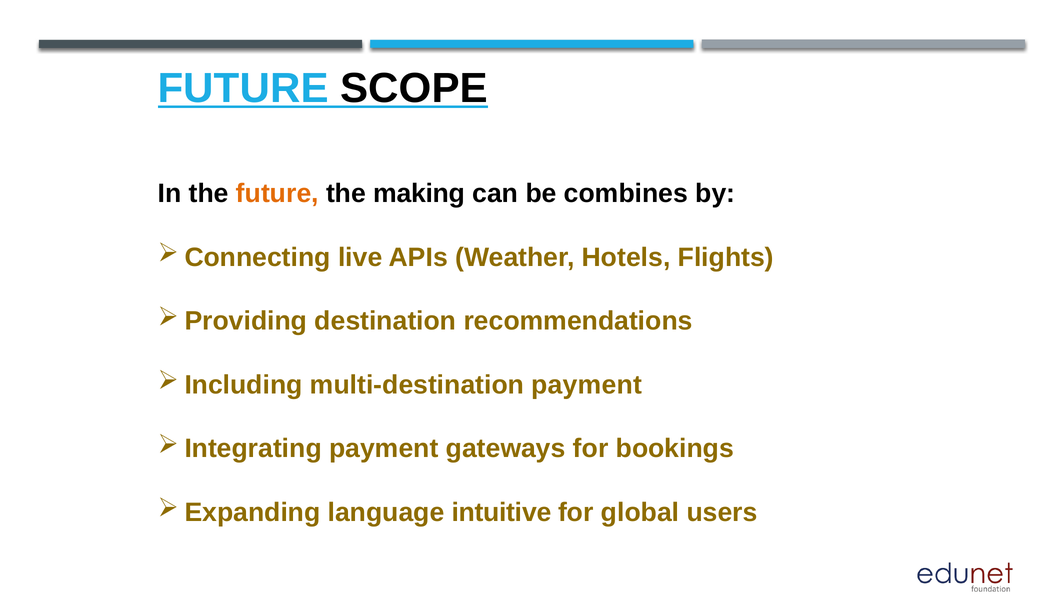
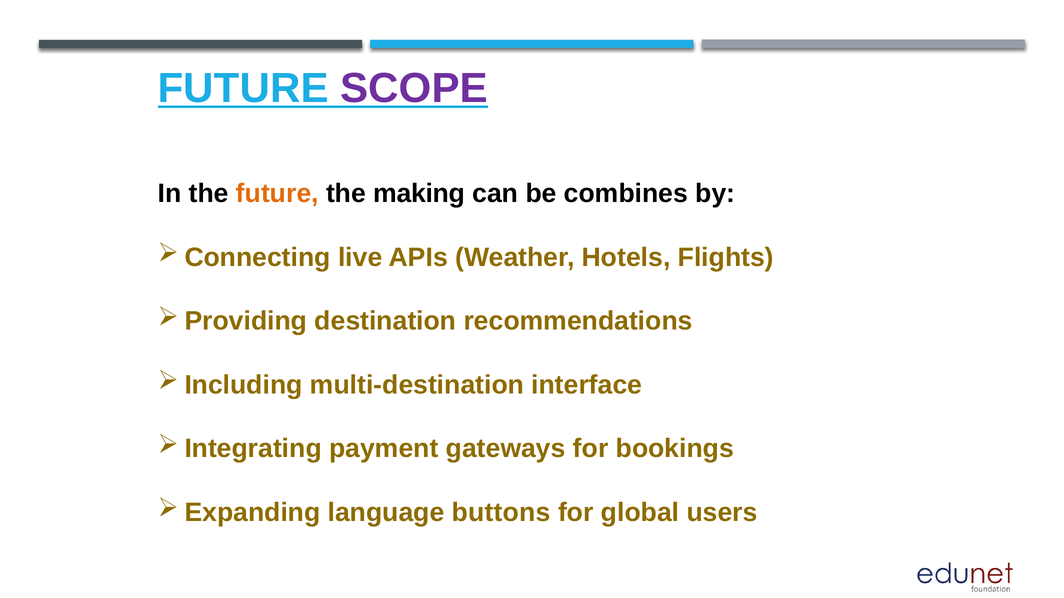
SCOPE colour: black -> purple (414, 88)
multi-destination payment: payment -> interface (587, 385)
intuitive: intuitive -> buttons (501, 513)
